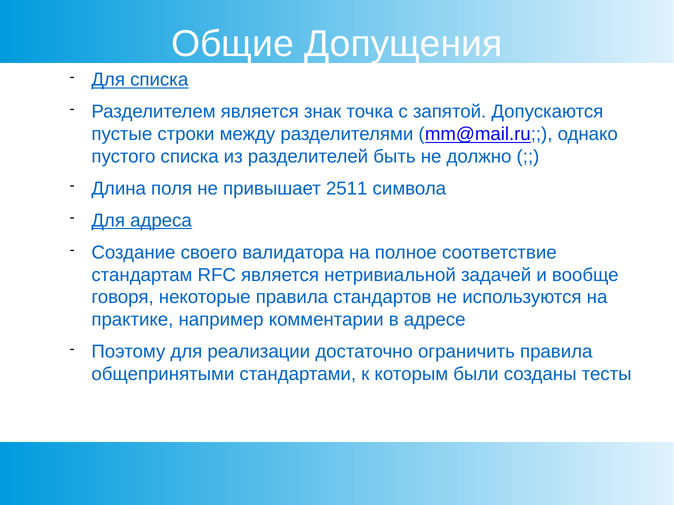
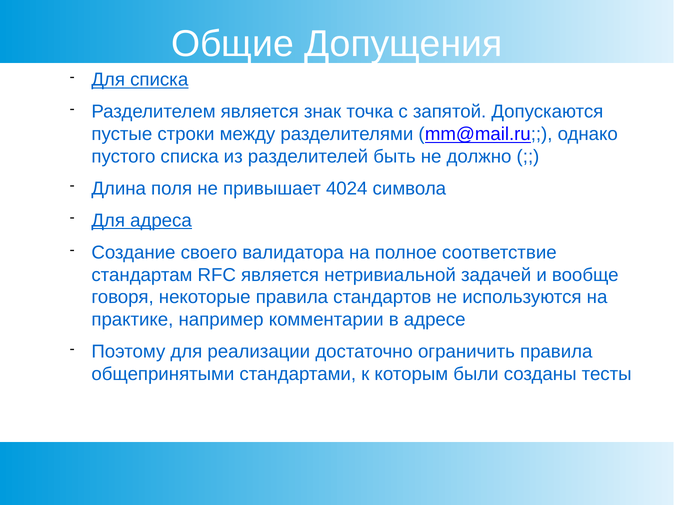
2511: 2511 -> 4024 (347, 189)
